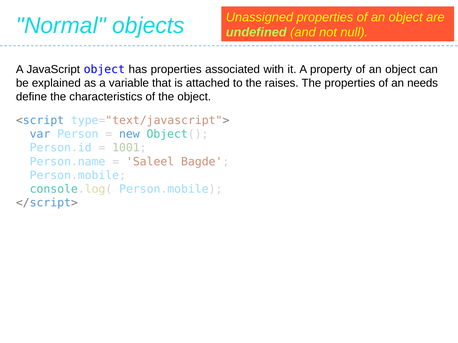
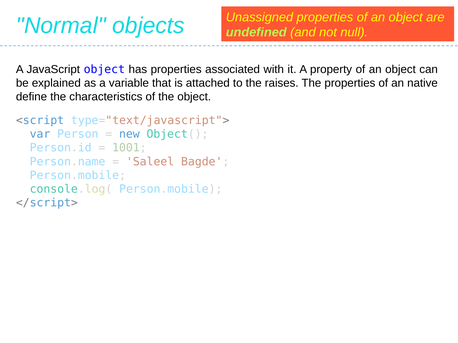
needs: needs -> native (422, 83)
